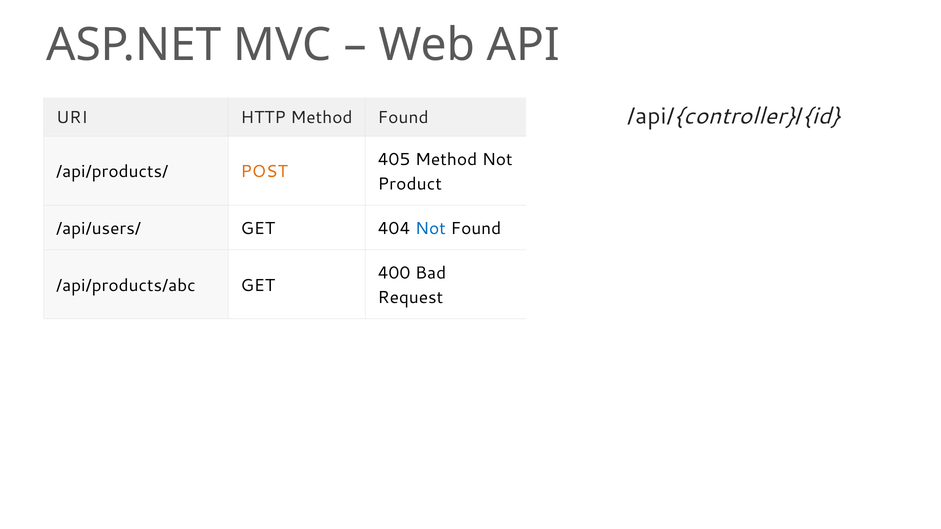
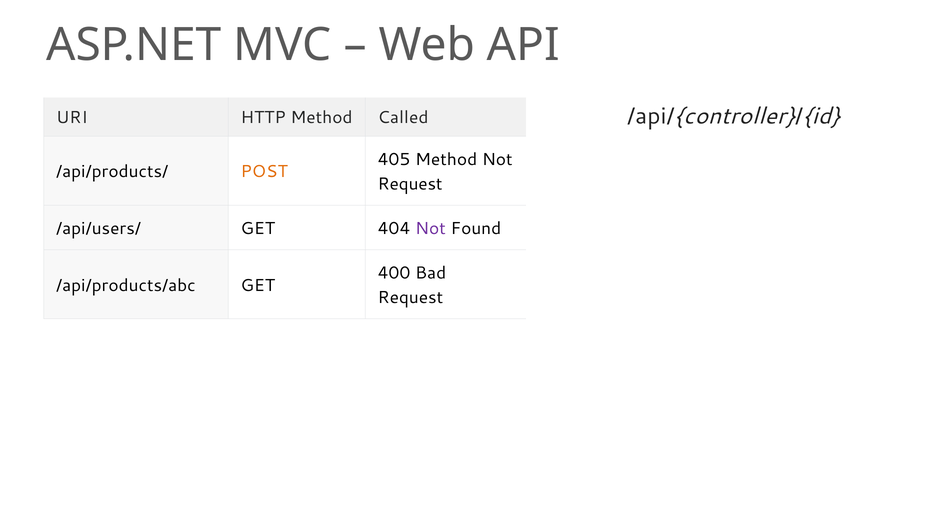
Method Found: Found -> Called (403, 118)
Product: Product -> Request (410, 184)
Not colour: blue -> purple (430, 229)
